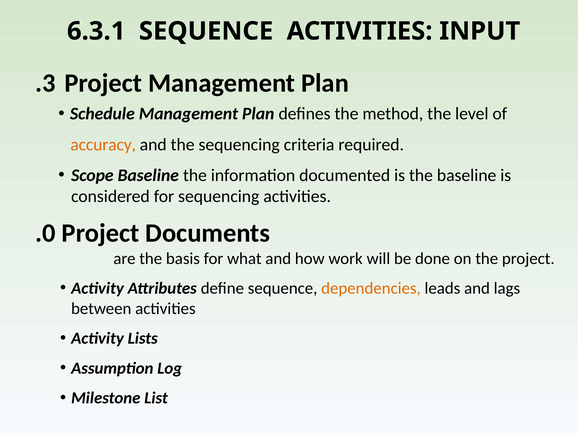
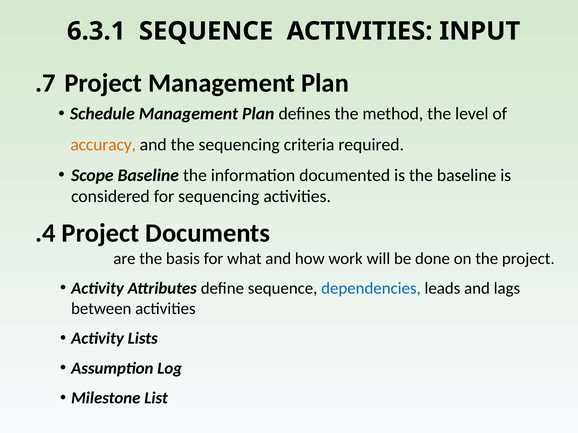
.3: .3 -> .7 (45, 83)
.0: .0 -> .4 (45, 233)
dependencies colour: orange -> blue (371, 289)
